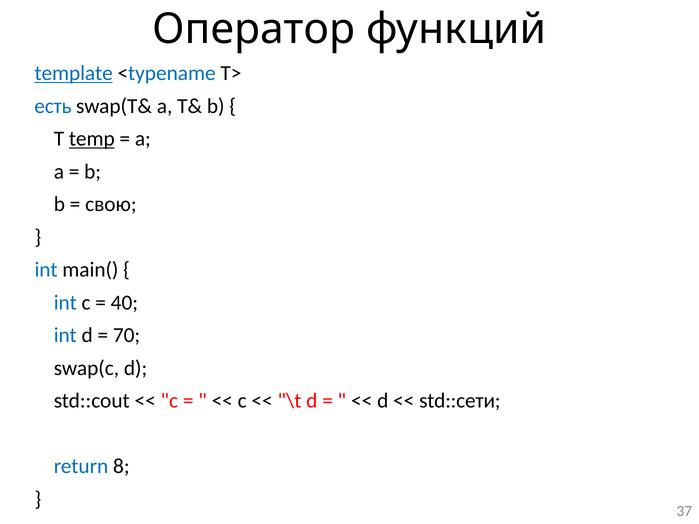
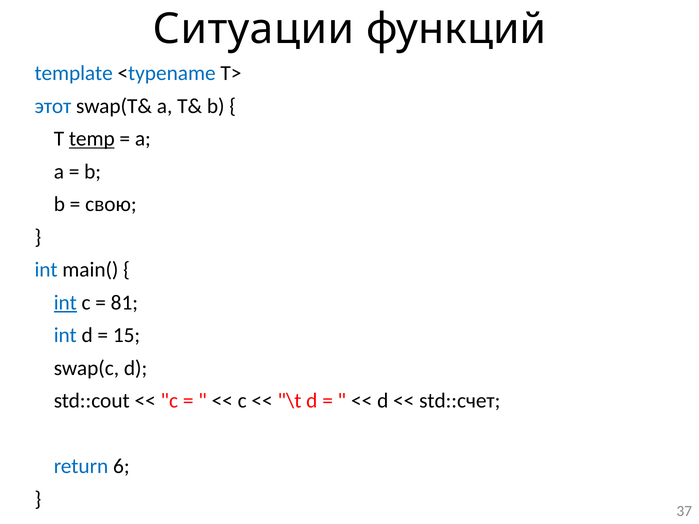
Оператор: Оператор -> Ситуации (254, 29)
template underline: present -> none (74, 73)
есть: есть -> этот (53, 106)
int underline: none -> present (65, 303)
40: 40 -> 81 (124, 303)
70: 70 -> 15 (127, 336)
std::сети: std::сети -> std::счет (460, 401)
8: 8 -> 6 (121, 467)
